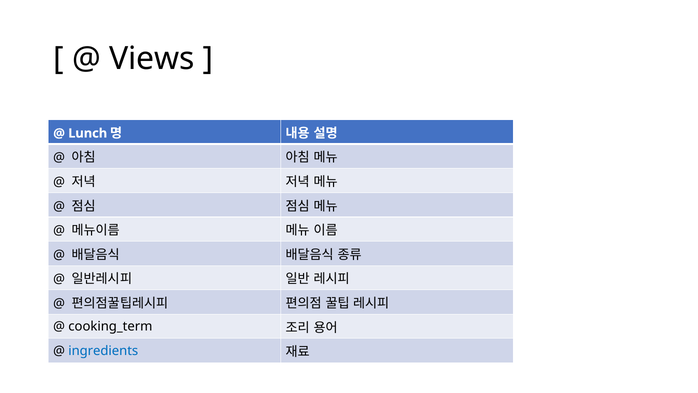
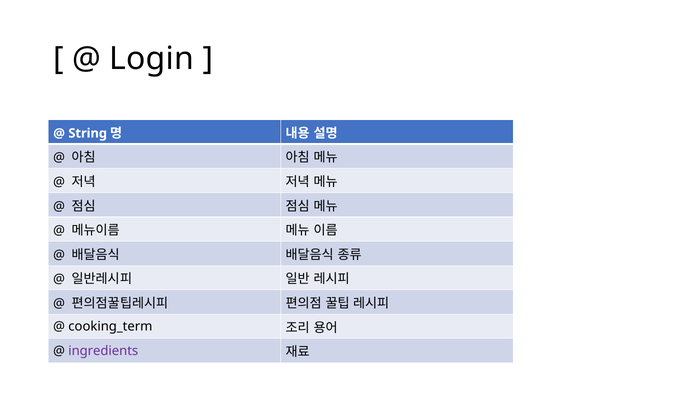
Views: Views -> Login (152, 59)
Lunch: Lunch -> String (88, 133)
ingredients colour: blue -> purple (103, 350)
